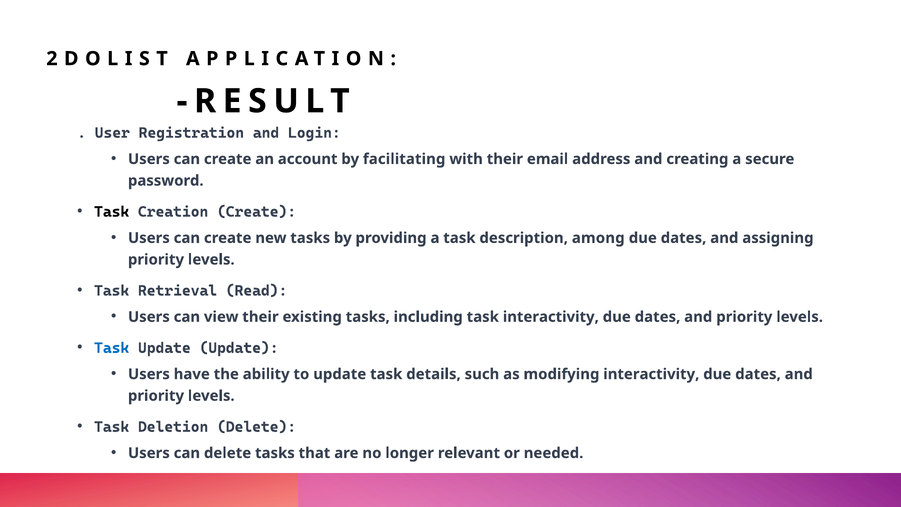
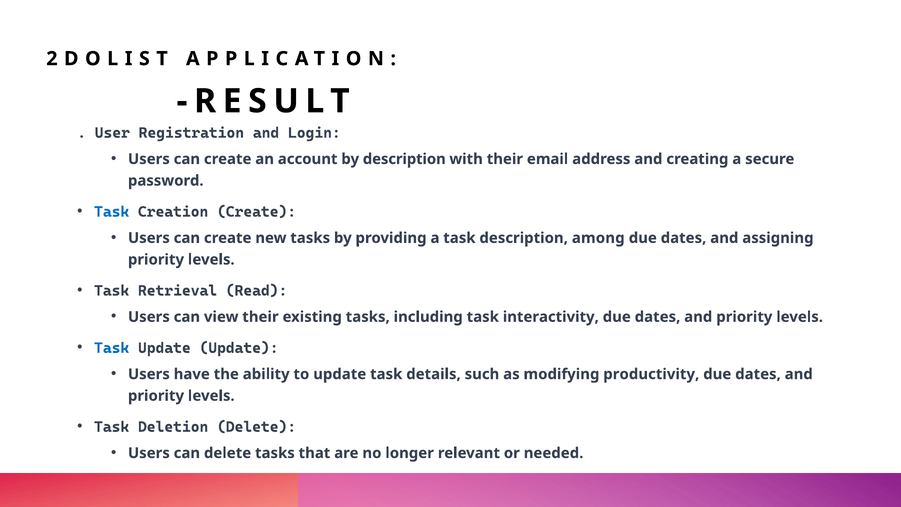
by facilitating: facilitating -> description (404, 159)
Task colour: black -> blue (112, 212)
modifying interactivity: interactivity -> productivity (651, 374)
